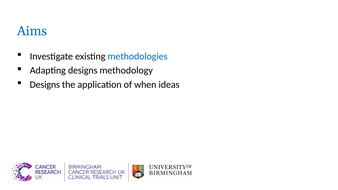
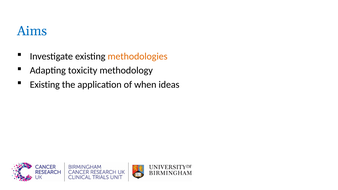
methodologies colour: blue -> orange (138, 56)
Adapting designs: designs -> toxicity (83, 71)
Designs: Designs -> Existing (45, 85)
